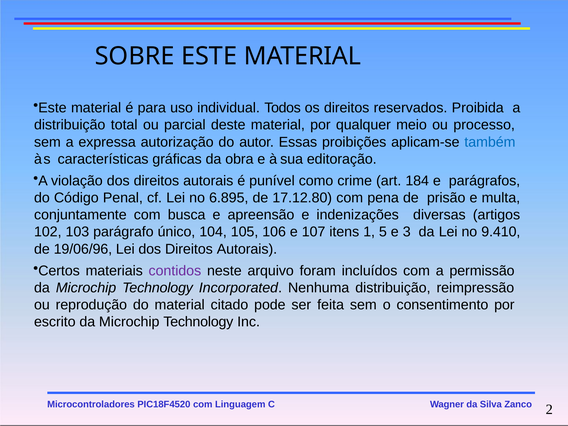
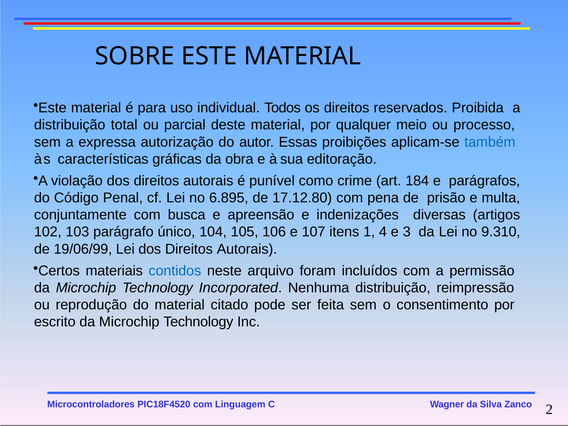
5: 5 -> 4 (383, 232)
9.410: 9.410 -> 9.310 (501, 232)
19/06/96: 19/06/96 -> 19/06/99 (83, 249)
contidos colour: purple -> blue (175, 271)
